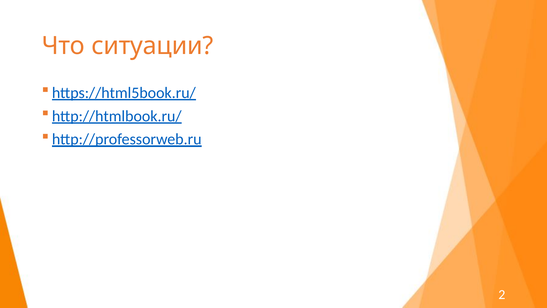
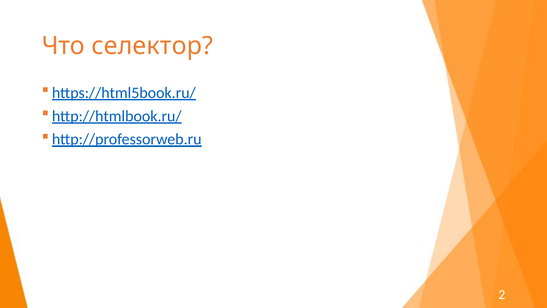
ситуации: ситуации -> селектор (152, 46)
